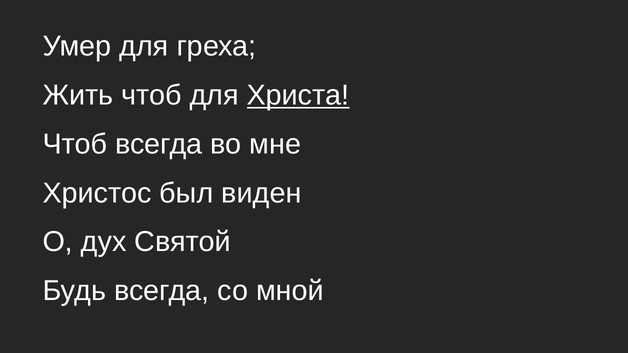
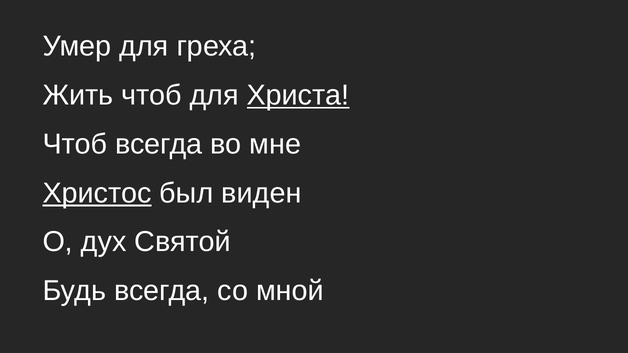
Христос underline: none -> present (97, 193)
